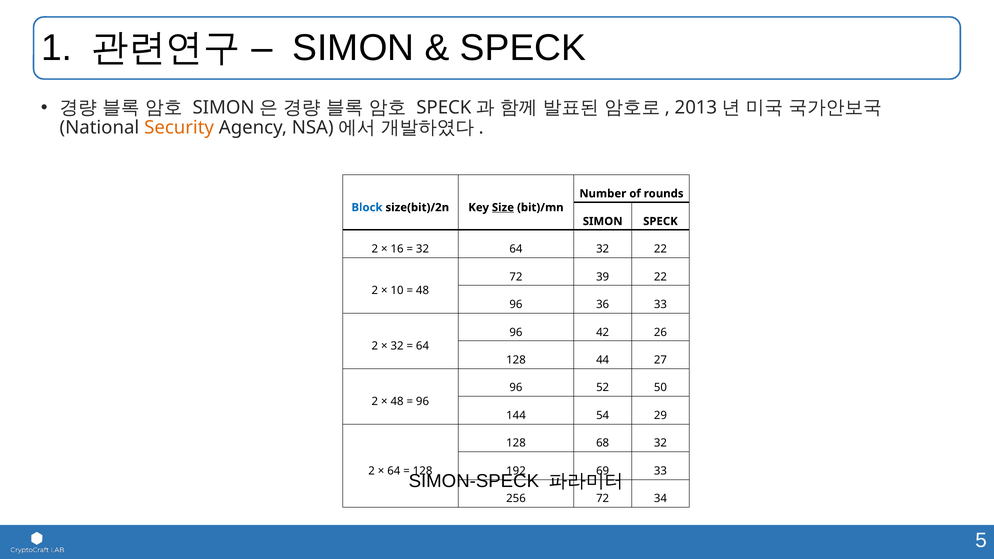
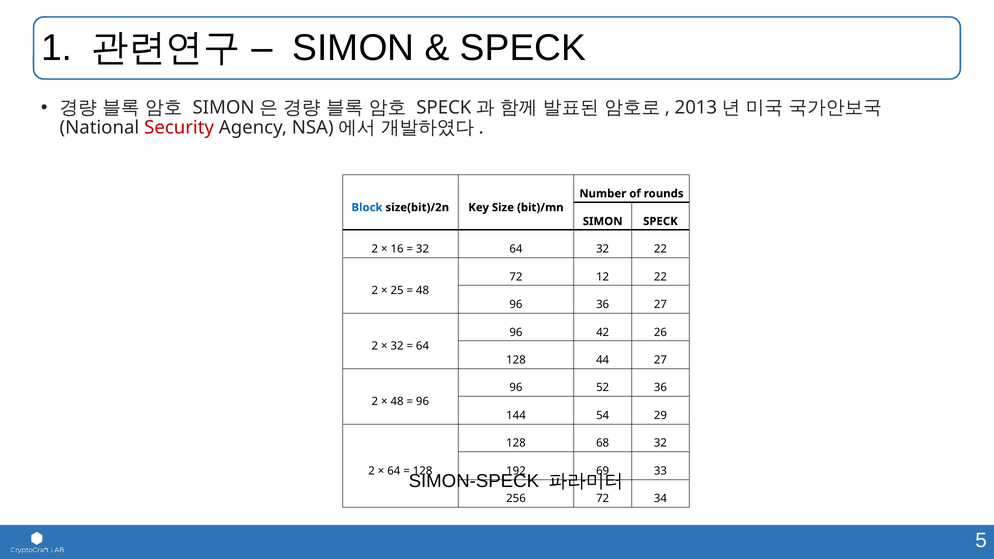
Security colour: orange -> red (179, 128)
Size underline: present -> none (503, 208)
39: 39 -> 12 (603, 277)
10: 10 -> 25 (397, 291)
36 33: 33 -> 27 (660, 305)
52 50: 50 -> 36 (660, 388)
